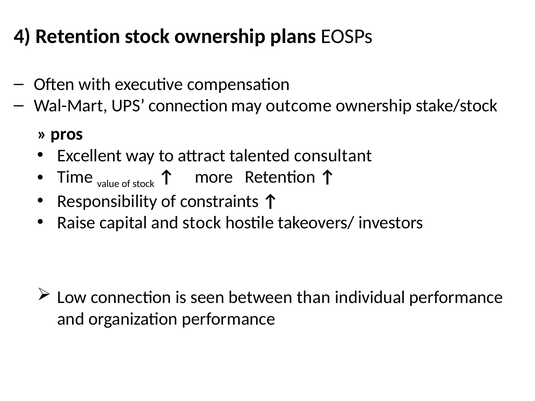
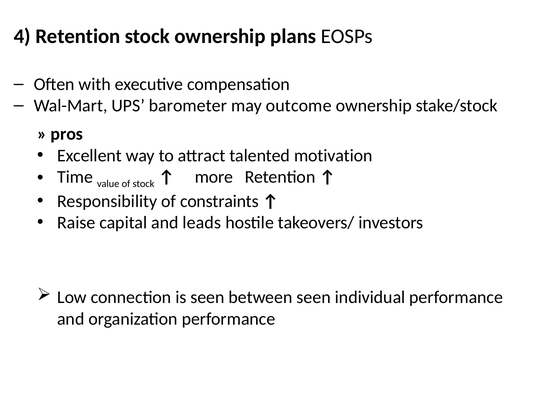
UPS connection: connection -> barometer (188, 106)
consultant: consultant -> motivation (333, 156)
and stock: stock -> leads (202, 223)
between than: than -> seen (314, 298)
